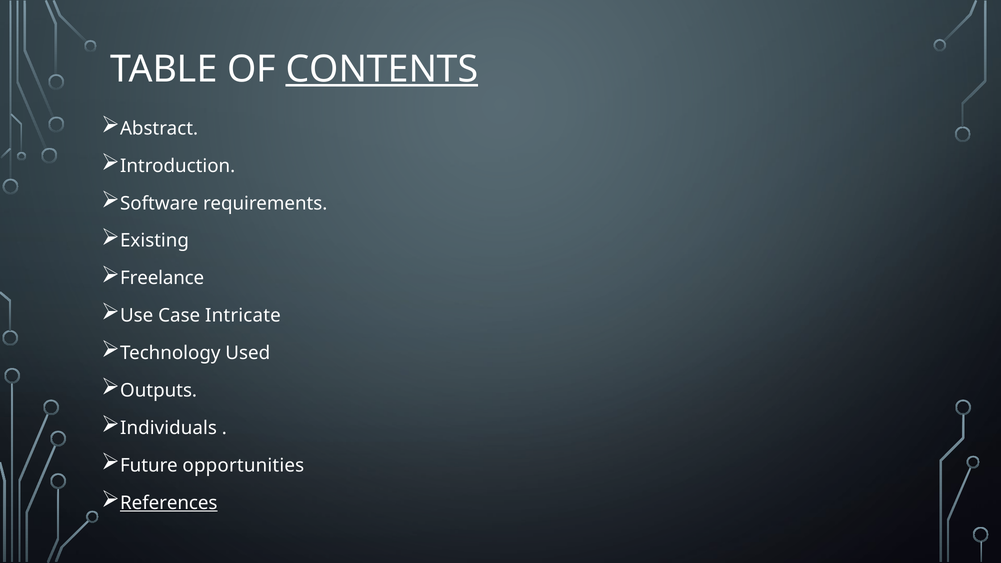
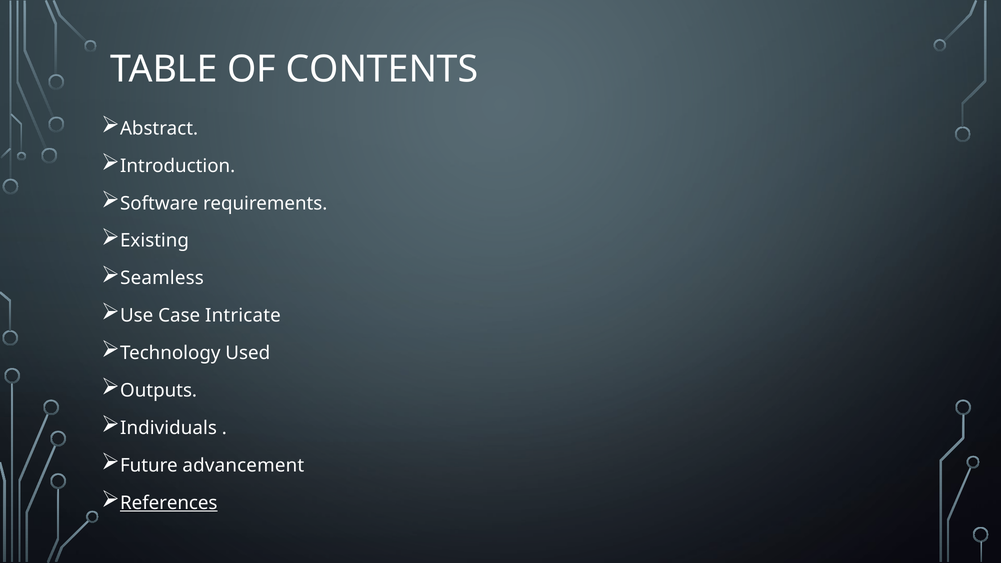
CONTENTS underline: present -> none (382, 69)
Freelance: Freelance -> Seamless (162, 278)
opportunities: opportunities -> advancement (243, 465)
